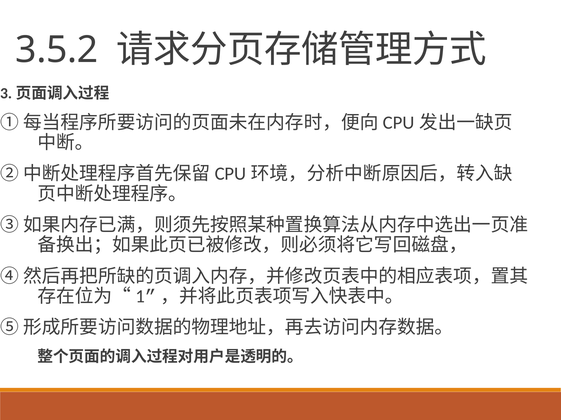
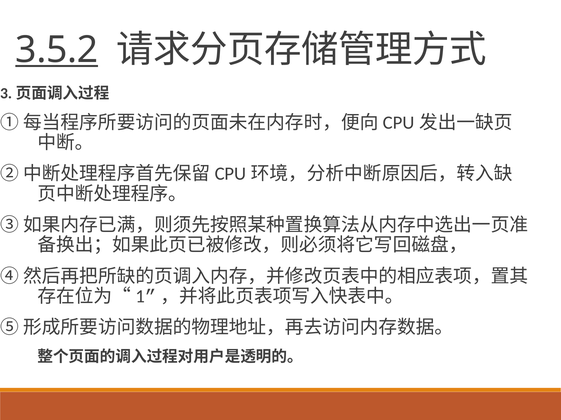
3.5.2 underline: none -> present (57, 50)
